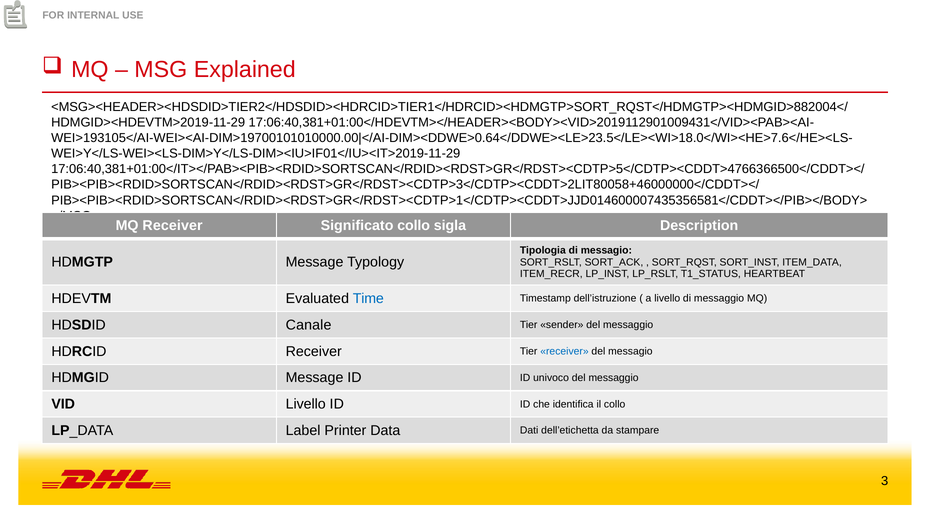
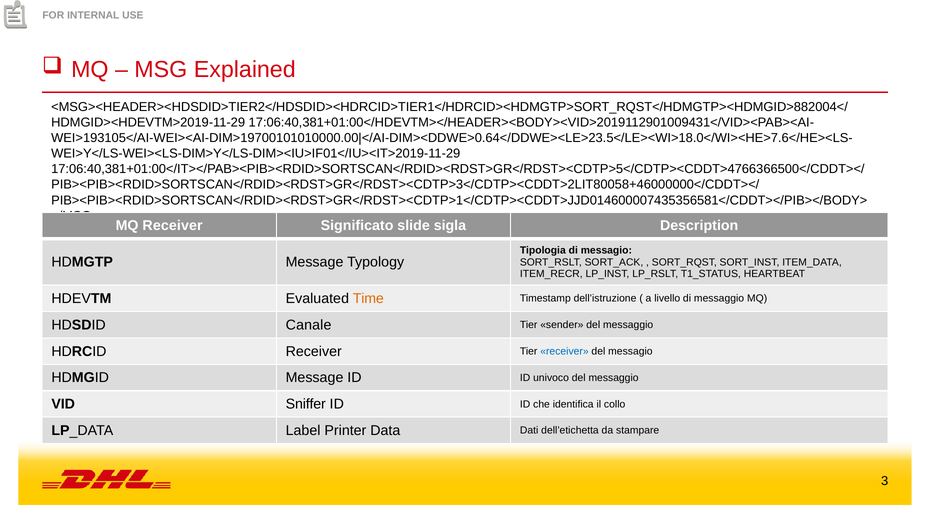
Significato collo: collo -> slide (414, 226)
Time colour: blue -> orange (368, 299)
VID Livello: Livello -> Sniffer (306, 404)
